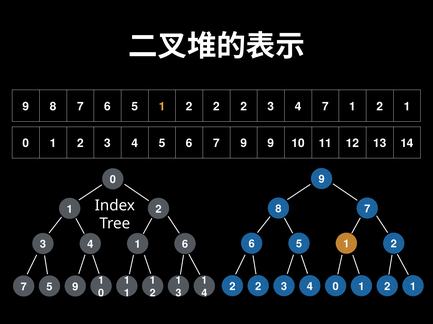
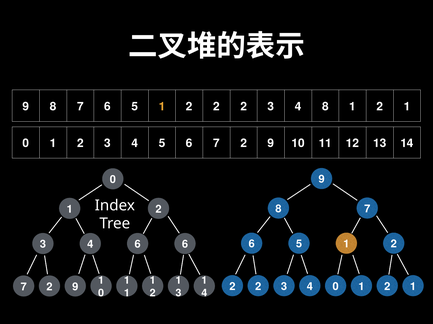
4 7: 7 -> 8 (325, 107)
5 6 7 9: 9 -> 2 (244, 144)
4 1: 1 -> 6 (138, 245)
5: 5 -> 2 (49, 287)
